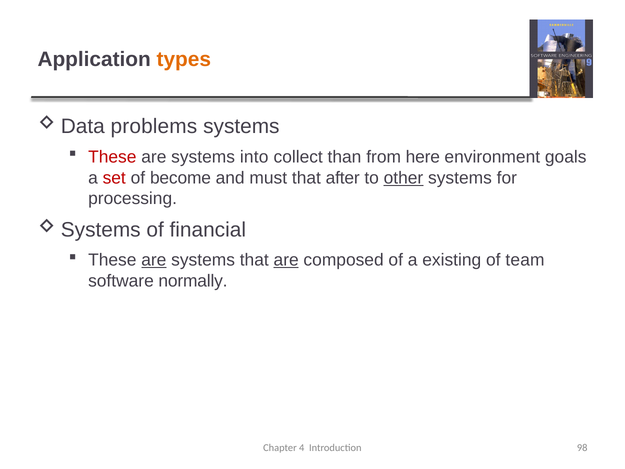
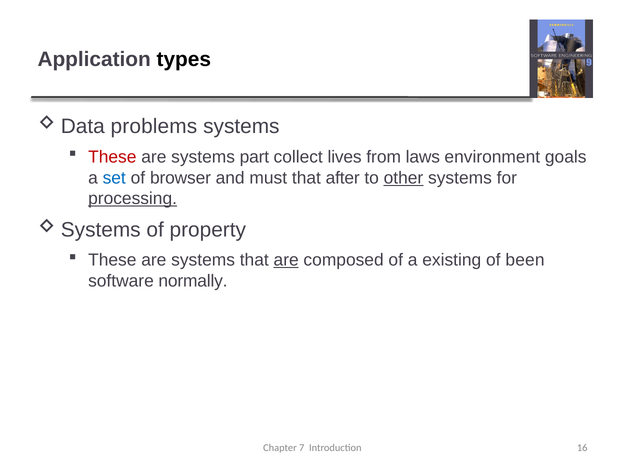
types colour: orange -> black (184, 59)
into: into -> part (254, 157)
than: than -> lives (345, 157)
here: here -> laws (423, 157)
set colour: red -> blue (114, 178)
become: become -> browser (180, 178)
processing underline: none -> present (133, 199)
financial: financial -> property (208, 230)
are underline: present -> none (154, 260)
team: team -> been (525, 260)
4: 4 -> 7 (302, 448)
98: 98 -> 16 (582, 448)
